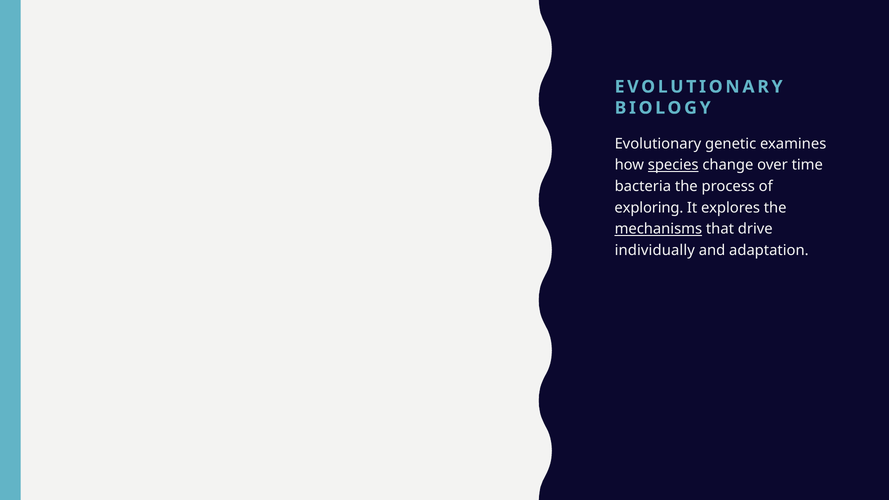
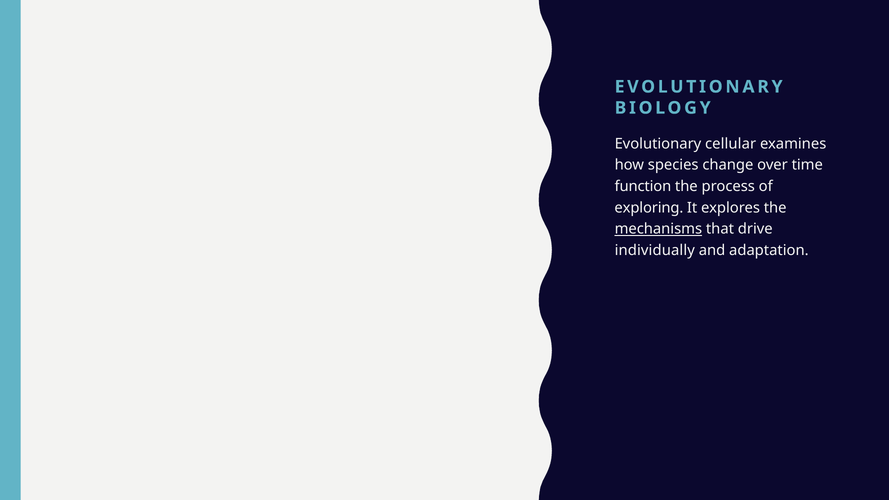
genetic: genetic -> cellular (731, 144)
species underline: present -> none (673, 165)
bacteria: bacteria -> function (643, 186)
